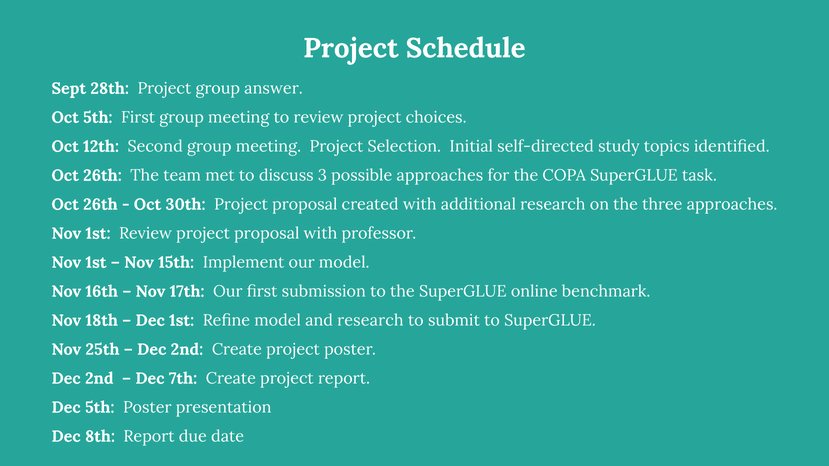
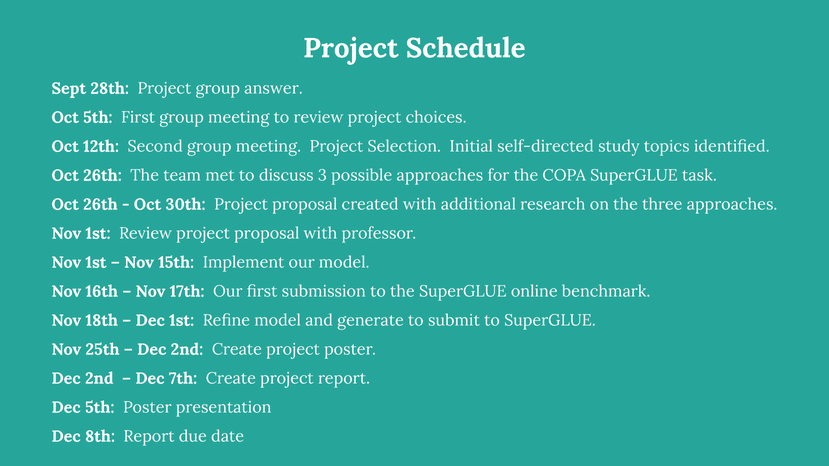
and research: research -> generate (370, 321)
